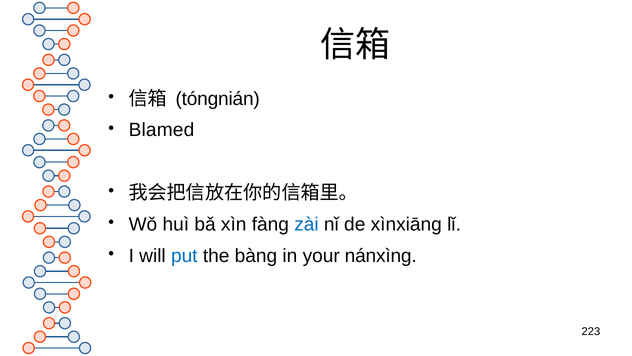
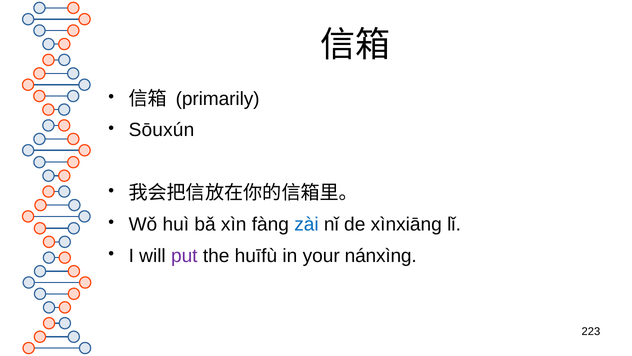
tóngnián: tóngnián -> primarily (218, 99)
Blamed: Blamed -> Sōuxún (161, 130)
put colour: blue -> purple (184, 255)
bàng: bàng -> huīfù (256, 255)
